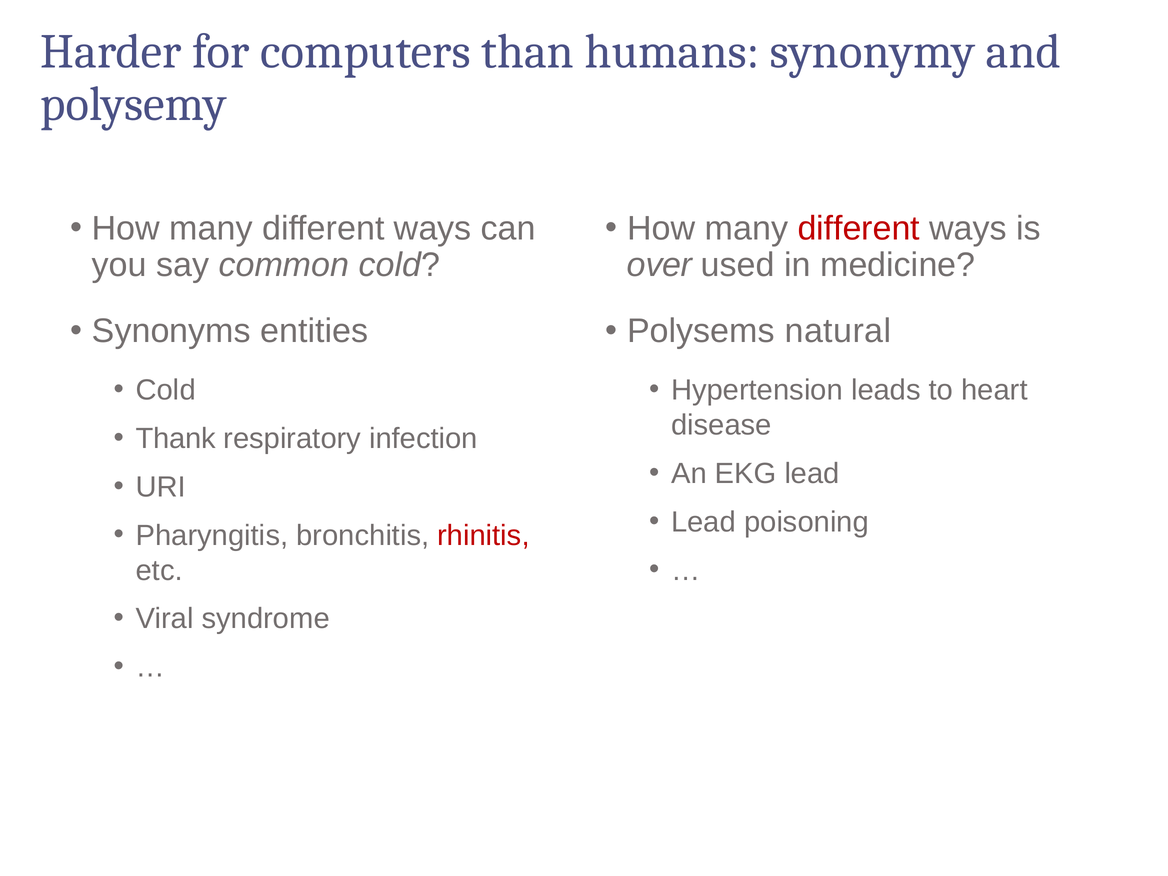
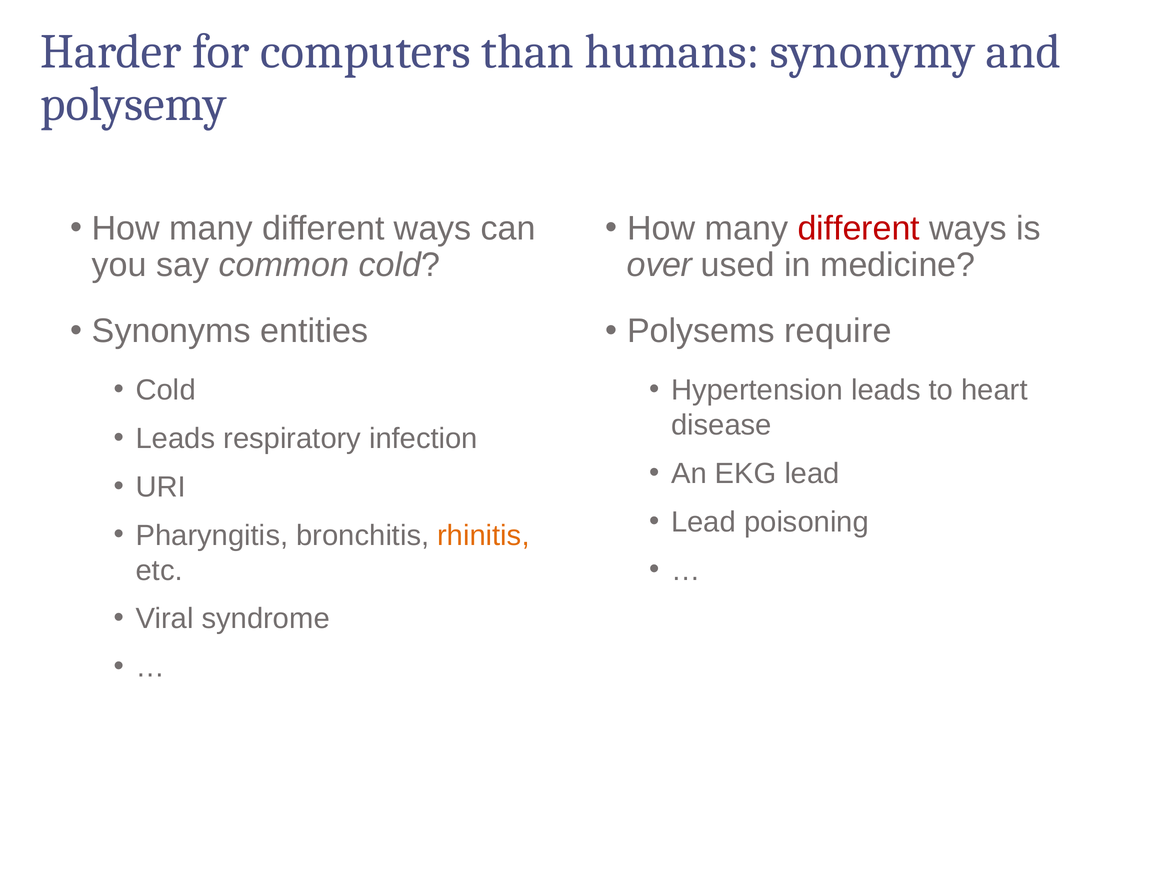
natural: natural -> require (838, 331)
Thank: Thank -> Leads (176, 439)
rhinitis colour: red -> orange (483, 535)
